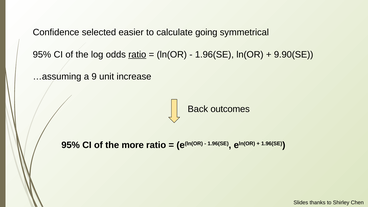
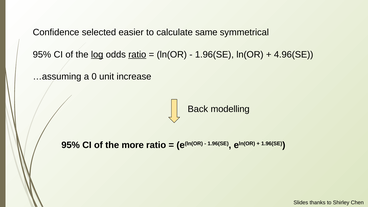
going: going -> same (206, 32)
log underline: none -> present (97, 54)
9.90(SE: 9.90(SE -> 4.96(SE (294, 54)
9: 9 -> 0 (94, 77)
outcomes: outcomes -> modelling (230, 109)
